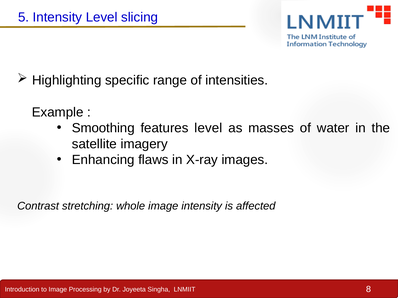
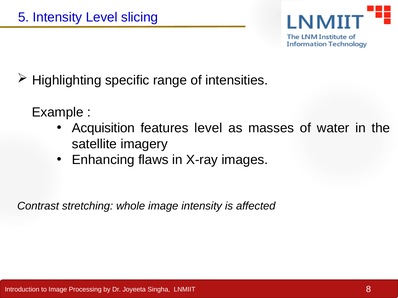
Smoothing: Smoothing -> Acquisition (103, 128)
